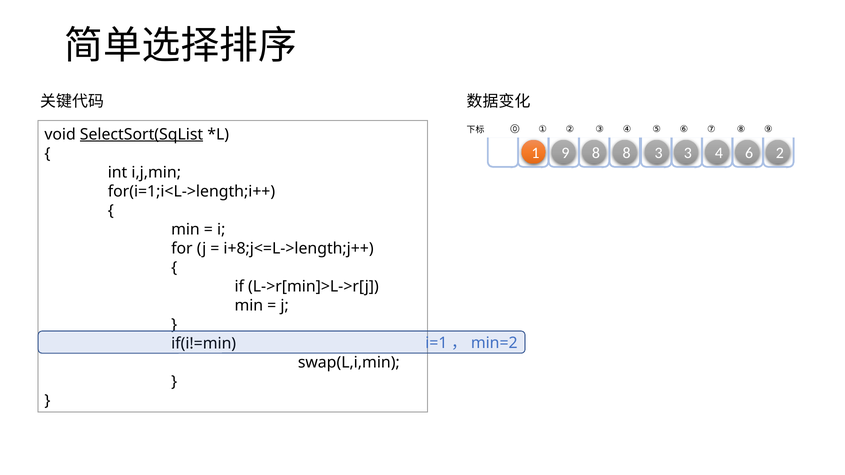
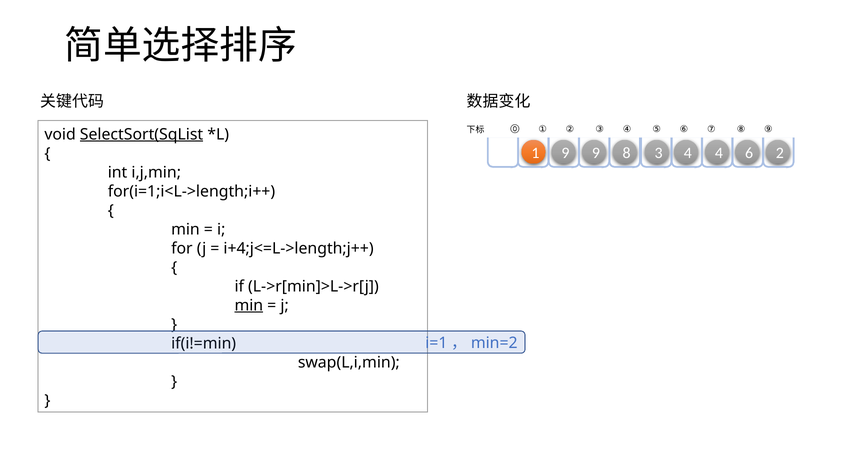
9 8: 8 -> 9 (596, 153)
3 3: 3 -> 4 (688, 153)
i+8;j<=L->length;j++: i+8;j<=L->length;j++ -> i+4;j<=L->length;j++ (299, 249)
min underline: none -> present (249, 306)
